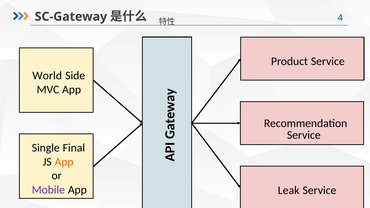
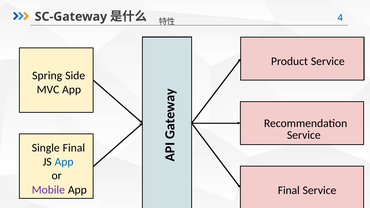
World: World -> Spring (47, 76)
App colour: orange -> blue (64, 162)
Leak: Leak -> Final (289, 190)
